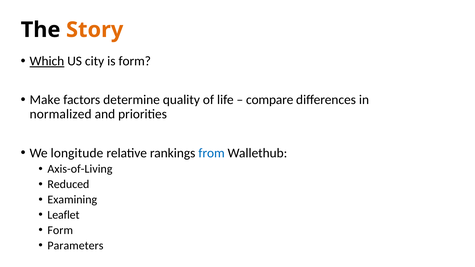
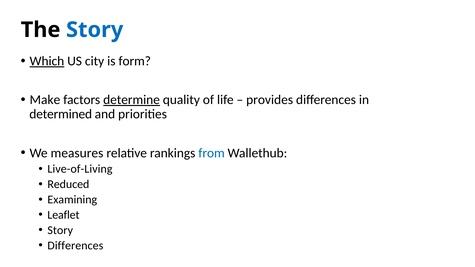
Story colour: orange -> blue (95, 30)
determine underline: none -> present (132, 100)
compare: compare -> provides (270, 100)
normalized: normalized -> determined (61, 114)
longitude: longitude -> measures (77, 153)
Axis-of-Living: Axis-of-Living -> Live-of-Living (80, 169)
Form: Form -> Story (60, 230)
Parameters: Parameters -> Differences (75, 246)
